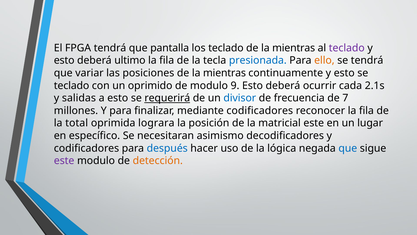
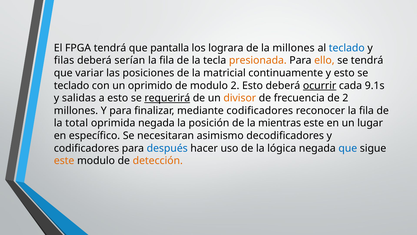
los teclado: teclado -> lograra (226, 48)
mientras: mientras -> millones (294, 48)
teclado colour: purple -> blue (347, 48)
esto: esto -> filas (64, 60)
ultimo: ultimo -> serían (130, 60)
presionada colour: blue -> orange (258, 60)
posiciones de la mientras: mientras -> matricial (224, 73)
modulo 9: 9 -> 2 (235, 85)
ocurrir underline: none -> present (320, 85)
2.1s: 2.1s -> 9.1s (375, 85)
divisor colour: blue -> orange (240, 98)
de 7: 7 -> 2 (345, 98)
oprimida lograra: lograra -> negada (156, 123)
matricial: matricial -> mientras (280, 123)
este colour: purple -> orange (64, 160)
